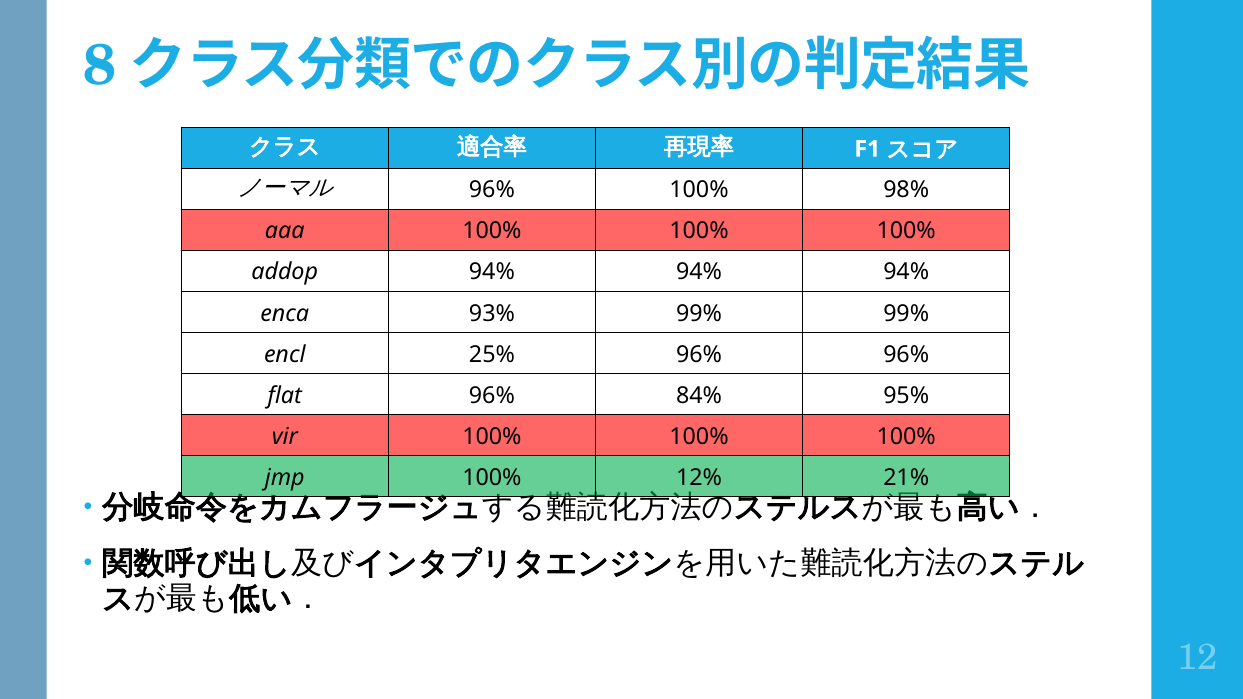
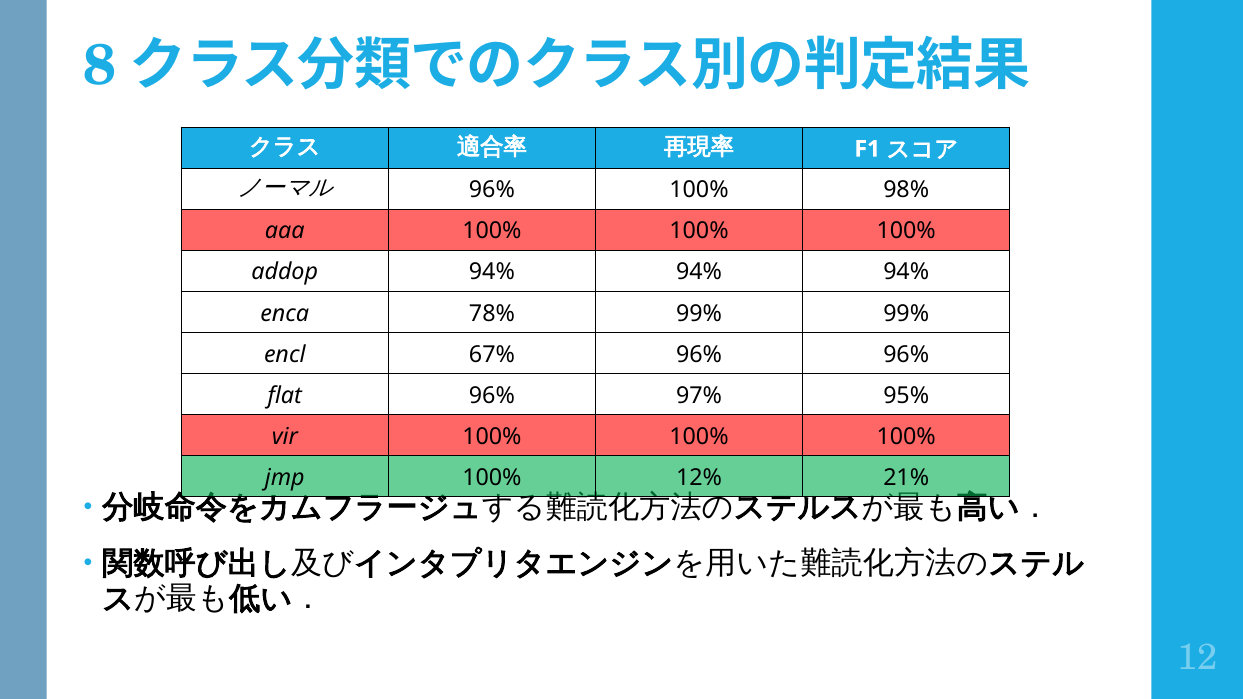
93%: 93% -> 78% (492, 313)
25%: 25% -> 67% (492, 354)
84%: 84% -> 97% (699, 396)
